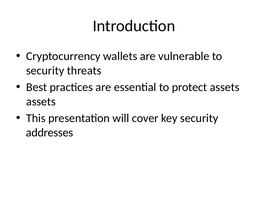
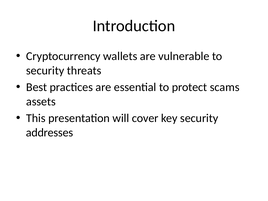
protect assets: assets -> scams (225, 87)
